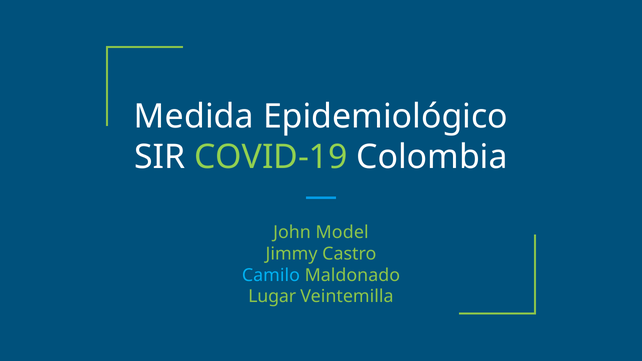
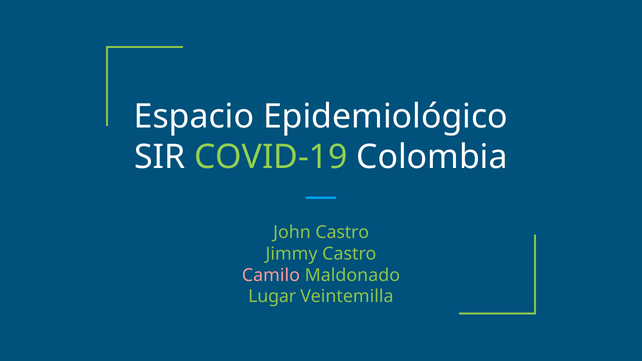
Medida: Medida -> Espacio (194, 117)
John Model: Model -> Castro (342, 232)
Camilo colour: light blue -> pink (271, 275)
